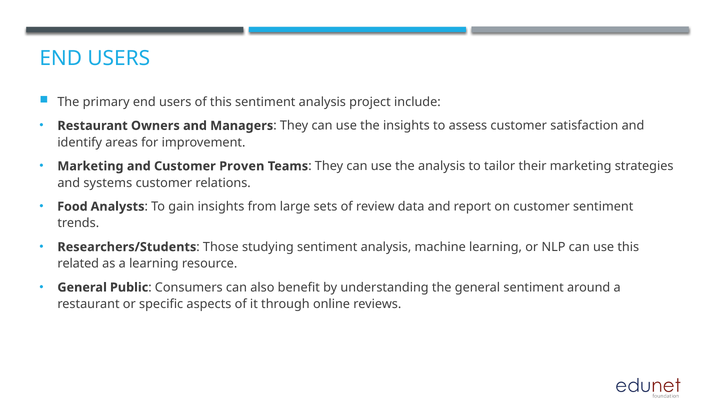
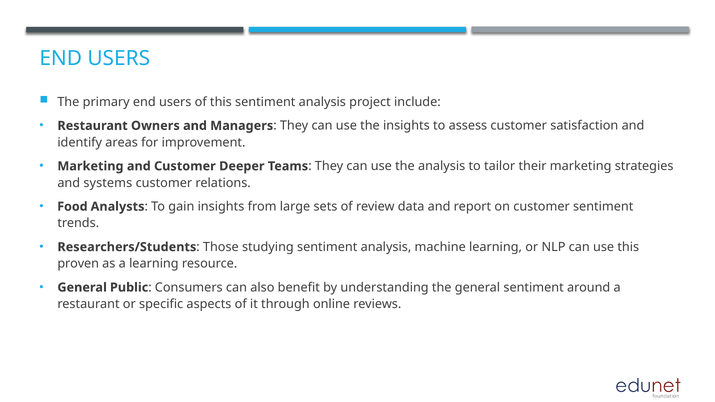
Proven: Proven -> Deeper (242, 166)
related: related -> proven (78, 264)
